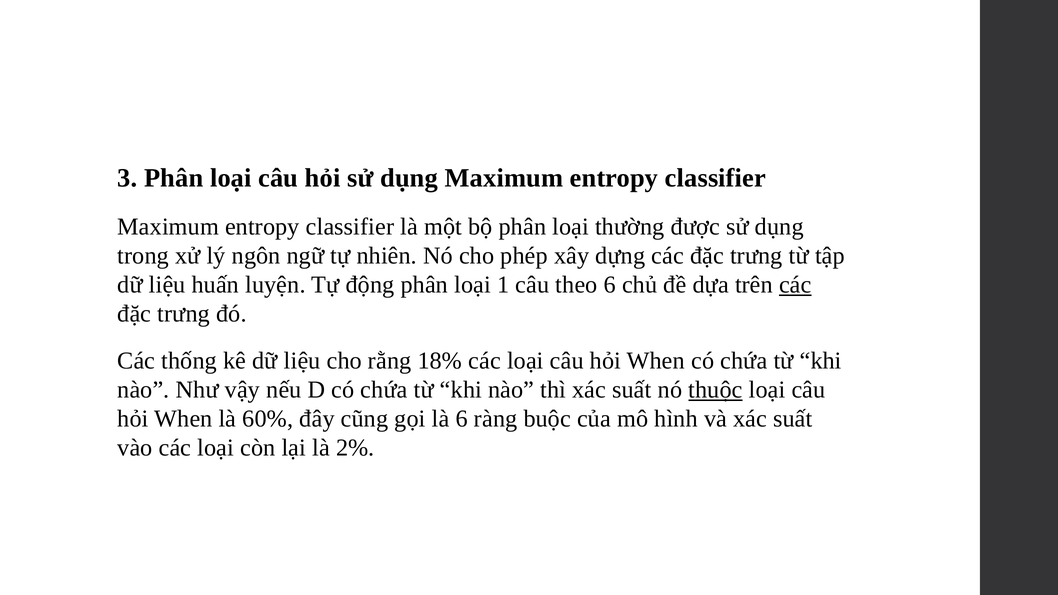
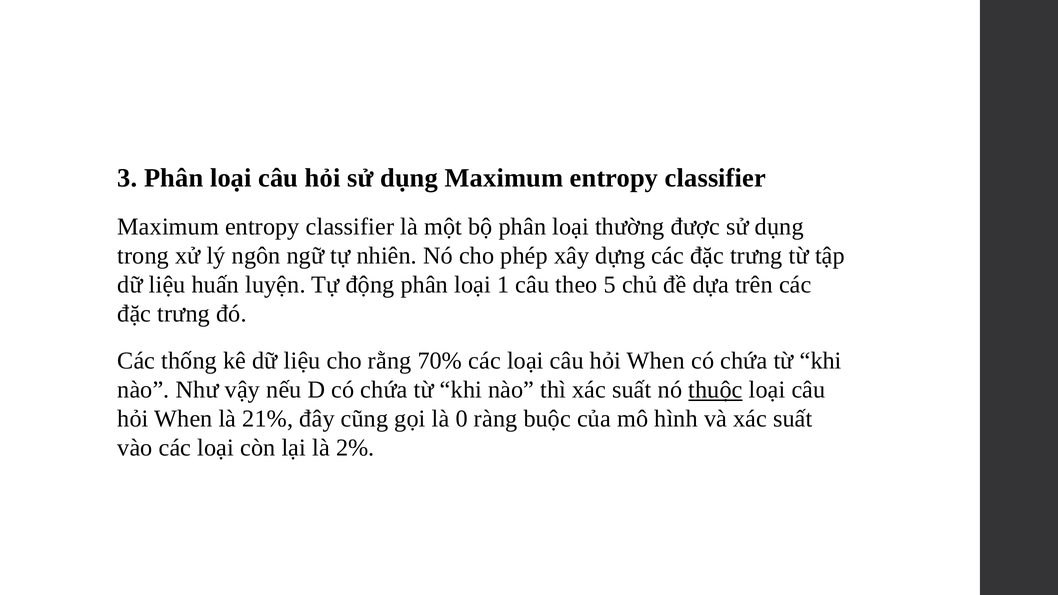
theo 6: 6 -> 5 (610, 285)
các underline: present -> none (795, 285)
18%: 18% -> 70% (440, 361)
60%: 60% -> 21% (268, 419)
là 6: 6 -> 0 (462, 419)
